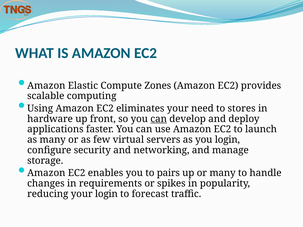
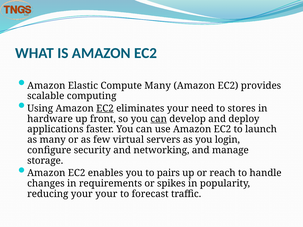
Compute Zones: Zones -> Many (158, 86)
EC2 underline: none -> present (105, 109)
or many: many -> reach (222, 173)
your login: login -> your (106, 194)
